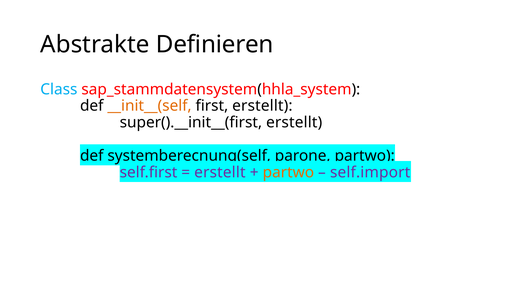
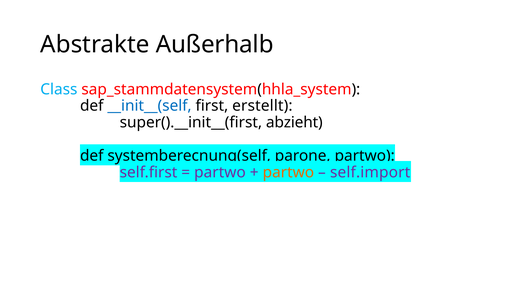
Definieren: Definieren -> Außerhalb (215, 44)
__init__(self colour: orange -> blue (150, 106)
super().__init__(first erstellt: erstellt -> abzieht (294, 123)
erstellt: erstellt -> partwo (220, 173)
